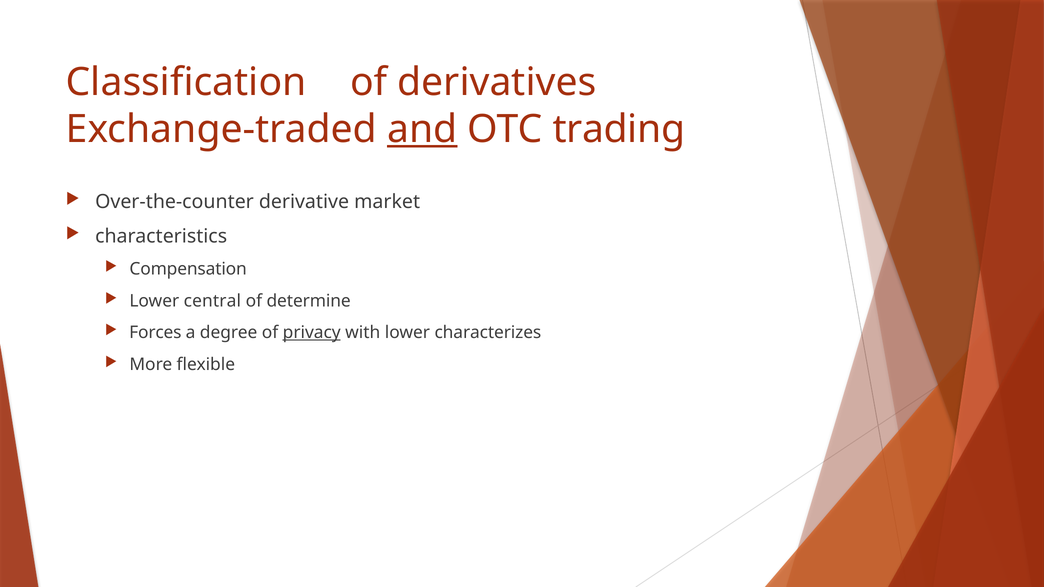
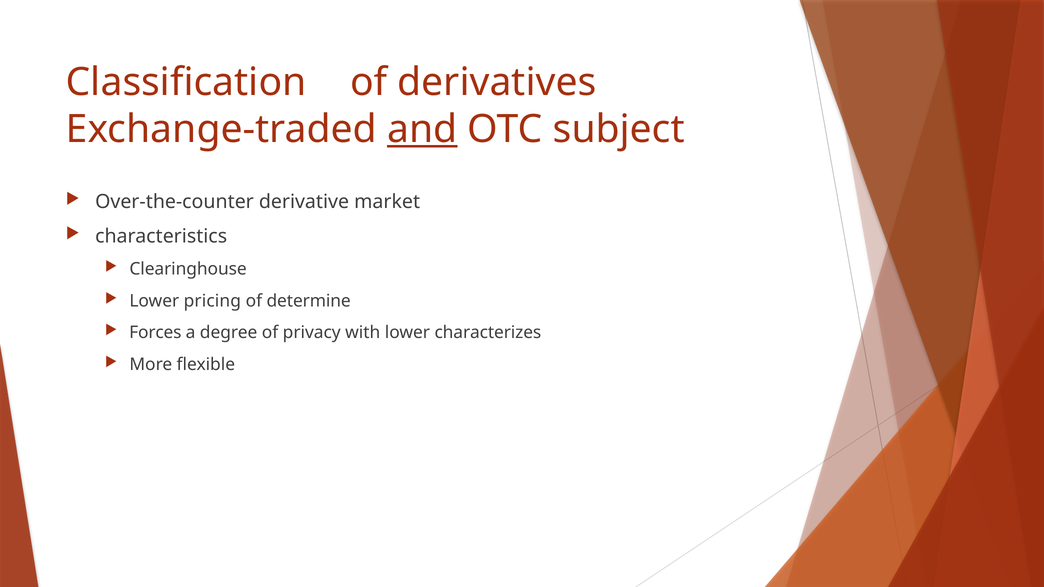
trading: trading -> subject (619, 129)
Compensation: Compensation -> Clearinghouse (188, 269)
central: central -> pricing (212, 301)
privacy underline: present -> none (312, 333)
